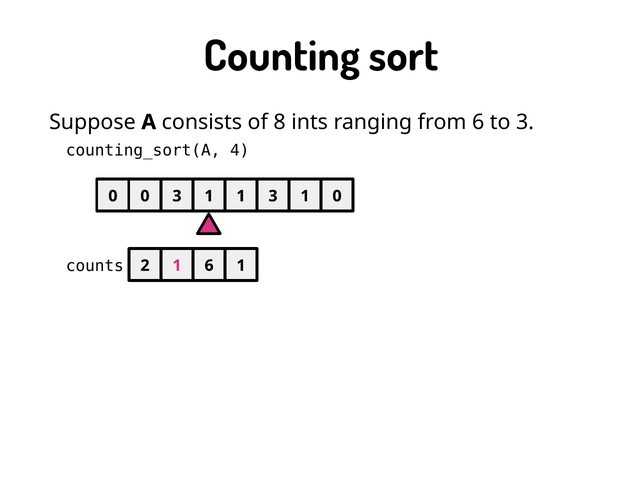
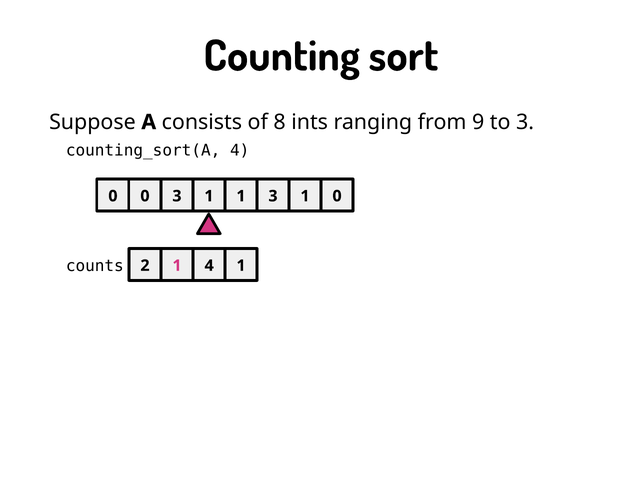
from 6: 6 -> 9 (478, 122)
1 6: 6 -> 4 (209, 266)
